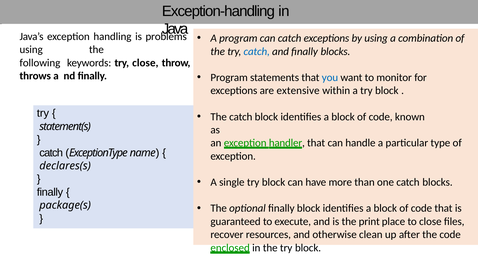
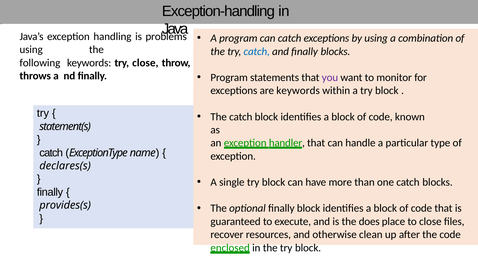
you colour: blue -> purple (330, 77)
are extensive: extensive -> keywords (298, 91)
package(s: package(s -> provides(s (65, 205)
print: print -> does (369, 221)
